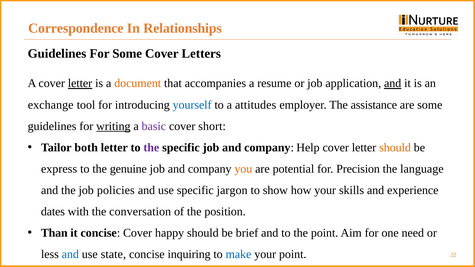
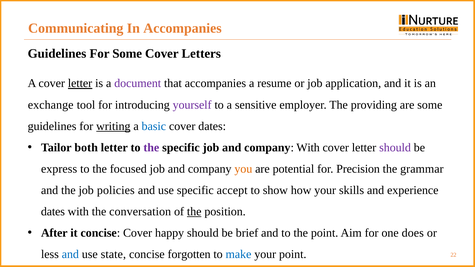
Correspondence: Correspondence -> Communicating (76, 28)
In Relationships: Relationships -> Accompanies (183, 28)
document colour: orange -> purple (138, 83)
and underline: present -> none (393, 83)
yourself colour: blue -> purple (192, 105)
attitudes: attitudes -> sensitive (256, 105)
assistance: assistance -> providing (374, 105)
basic colour: purple -> blue (154, 126)
cover short: short -> dates (212, 126)
company Help: Help -> With (308, 148)
should colour: orange -> purple (395, 148)
genuine: genuine -> focused (128, 169)
language: language -> grammar (422, 169)
jargon: jargon -> accept (232, 190)
the underline: none -> present (194, 212)
Than: Than -> After (54, 233)
need: need -> does (413, 233)
inquiring: inquiring -> forgotten (189, 254)
